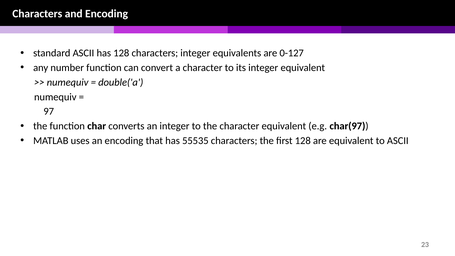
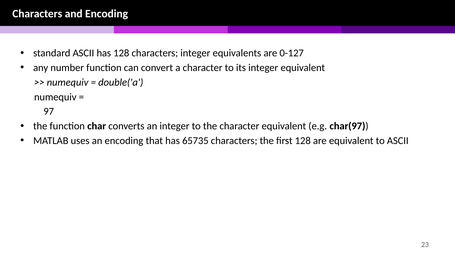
55535: 55535 -> 65735 (195, 141)
